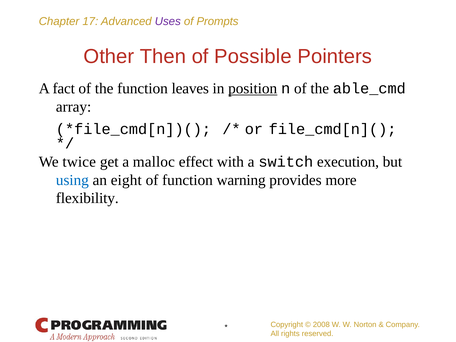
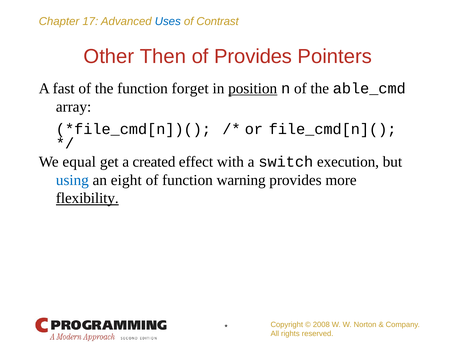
Uses colour: purple -> blue (168, 21)
Prompts: Prompts -> Contrast (218, 21)
of Possible: Possible -> Provides (253, 57)
fact: fact -> fast (64, 88)
leaves: leaves -> forget (190, 88)
twice: twice -> equal (79, 162)
malloc: malloc -> created (154, 162)
flexibility underline: none -> present (87, 198)
